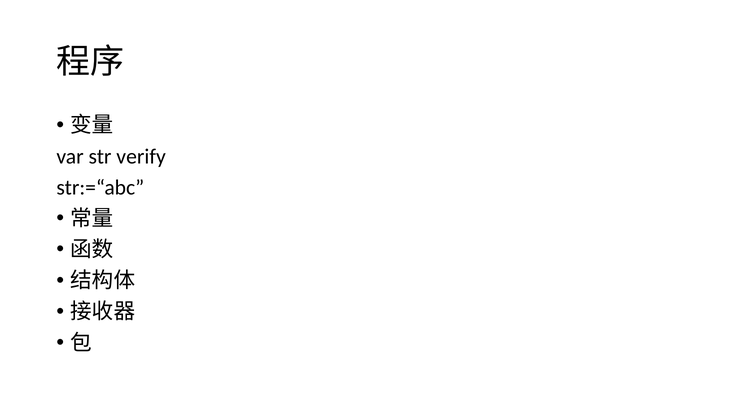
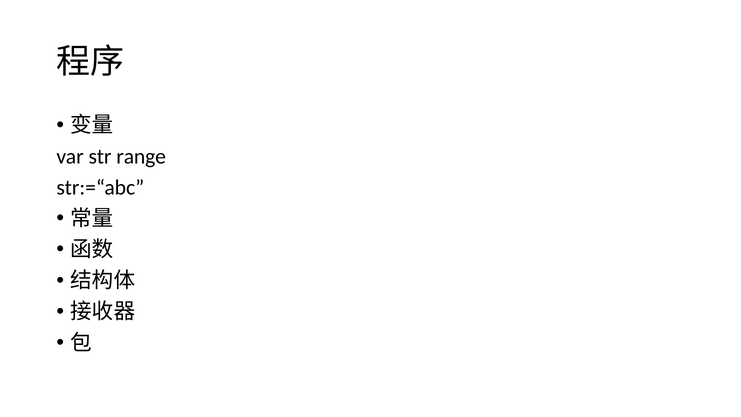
verify: verify -> range (141, 156)
